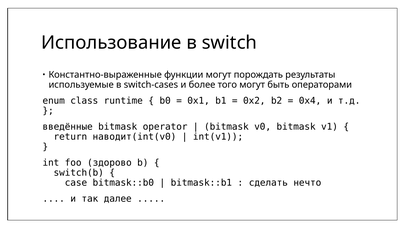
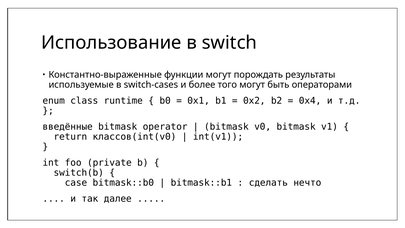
наводит(int(v0: наводит(int(v0 -> классов(int(v0 (134, 137)
здорово: здорово -> private (109, 163)
